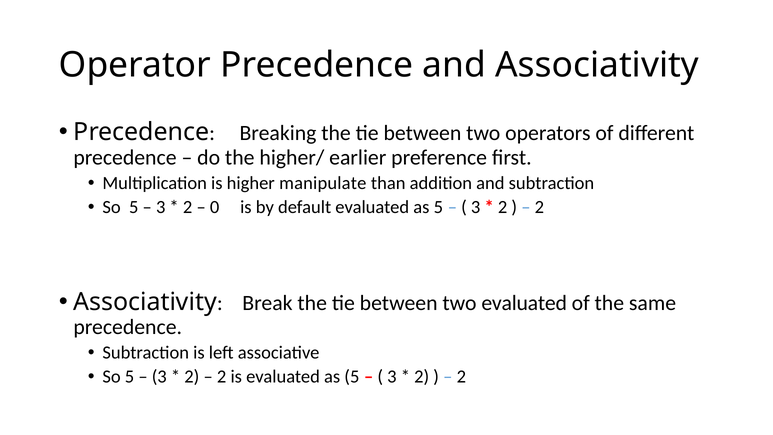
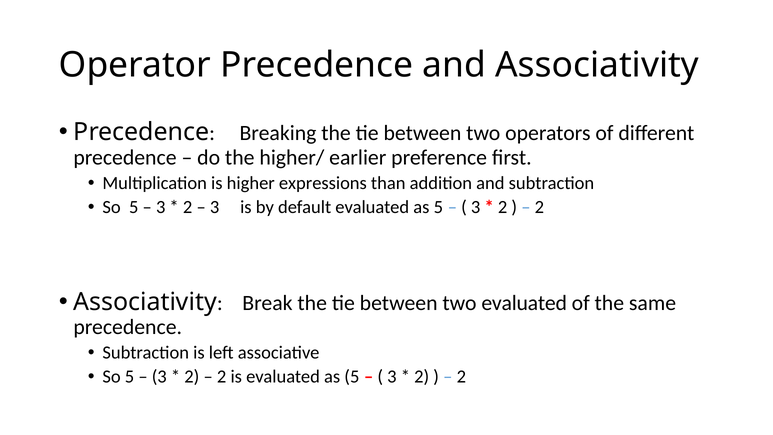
manipulate: manipulate -> expressions (323, 183)
0: 0 -> 3 (215, 207)
